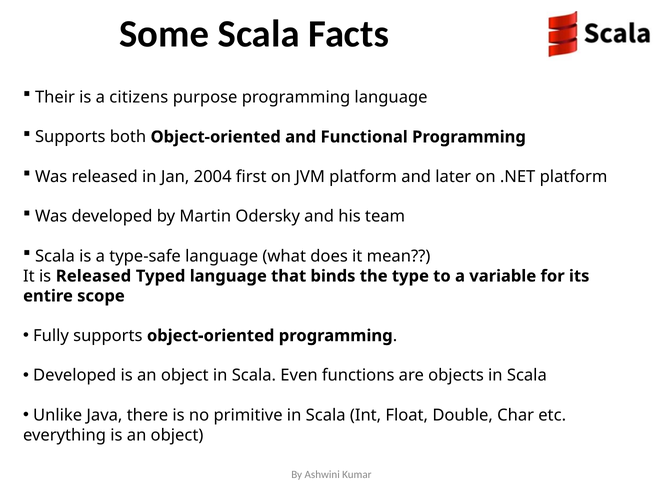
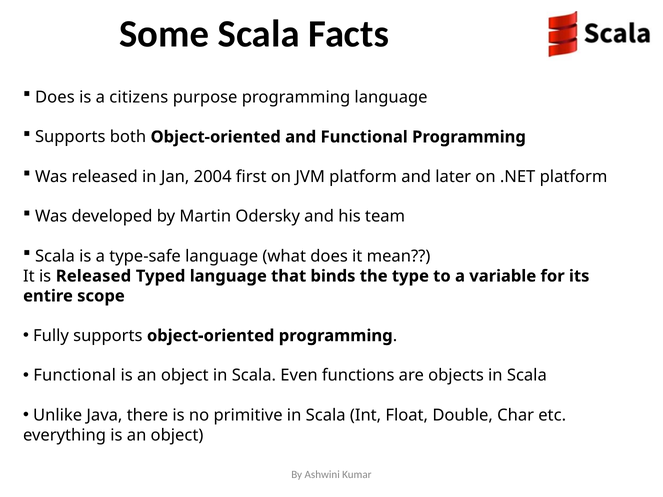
Their: Their -> Does (55, 97)
Developed: Developed -> Functional (75, 376)
